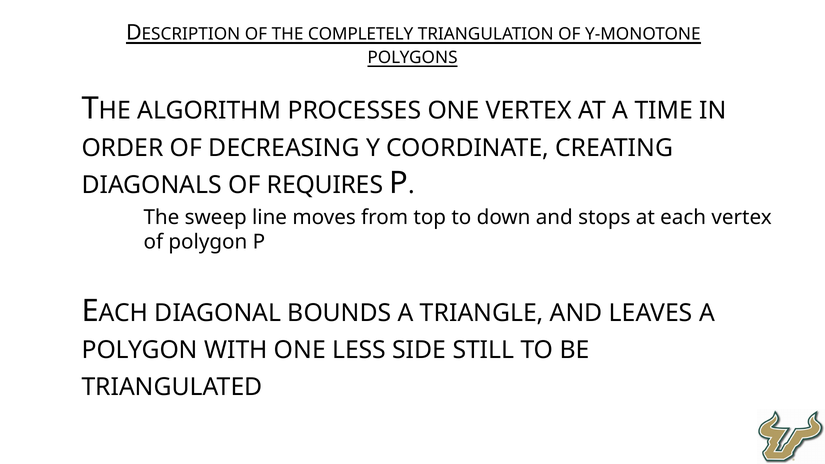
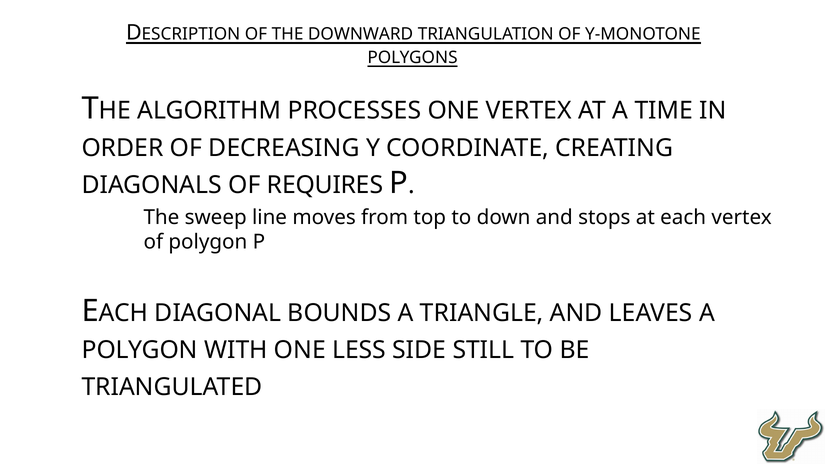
COMPLETELY: COMPLETELY -> DOWNWARD (361, 34)
